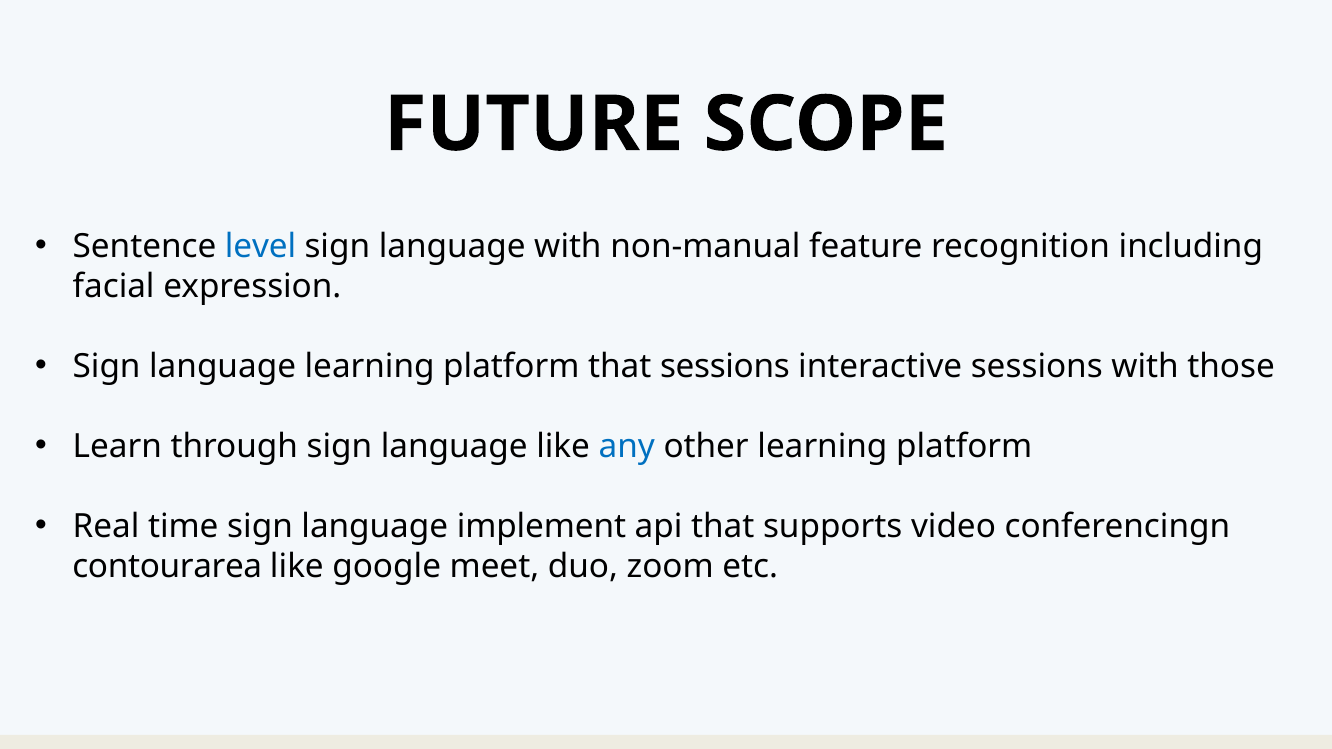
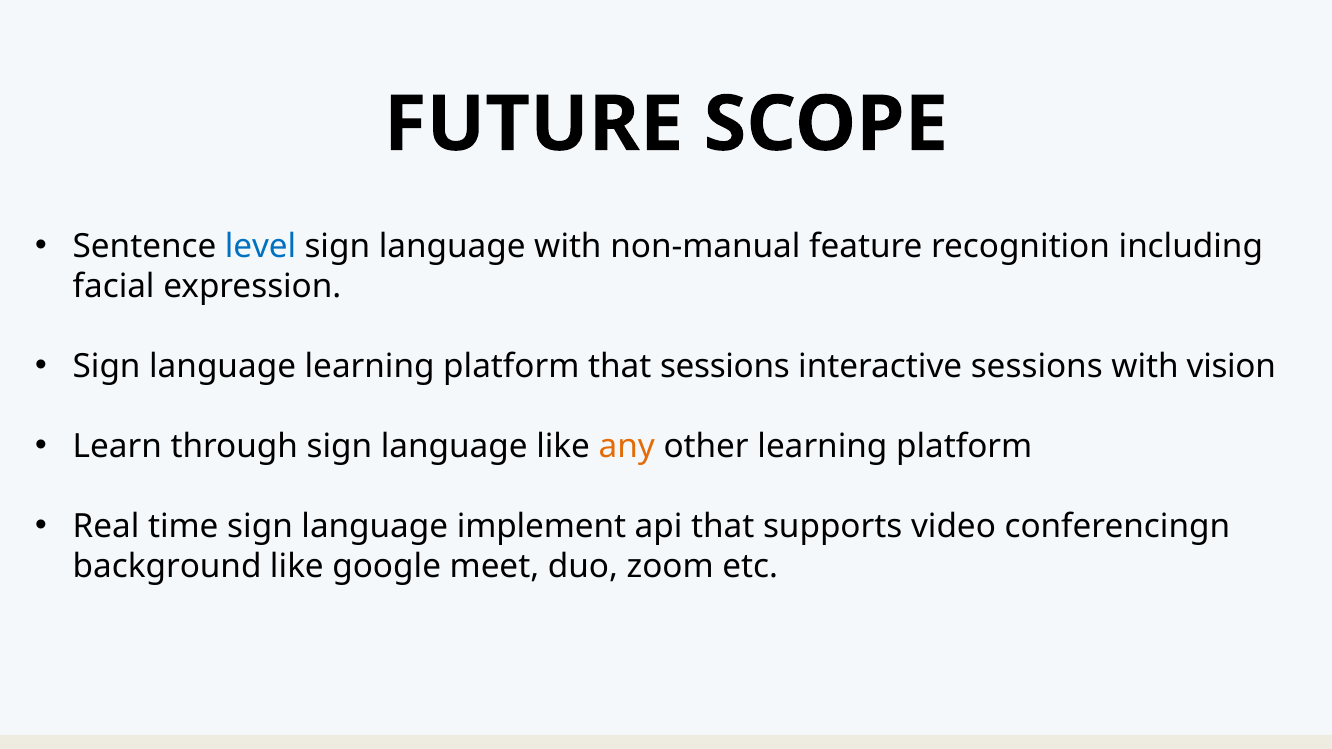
those: those -> vision (1231, 366)
any colour: blue -> orange (627, 446)
contourarea: contourarea -> background (167, 566)
